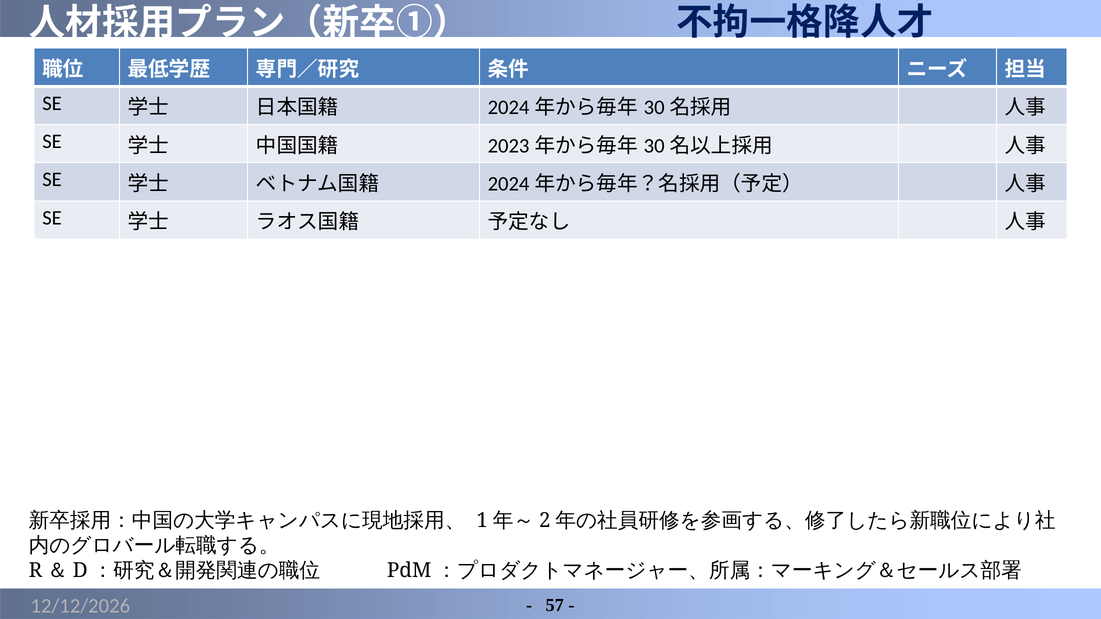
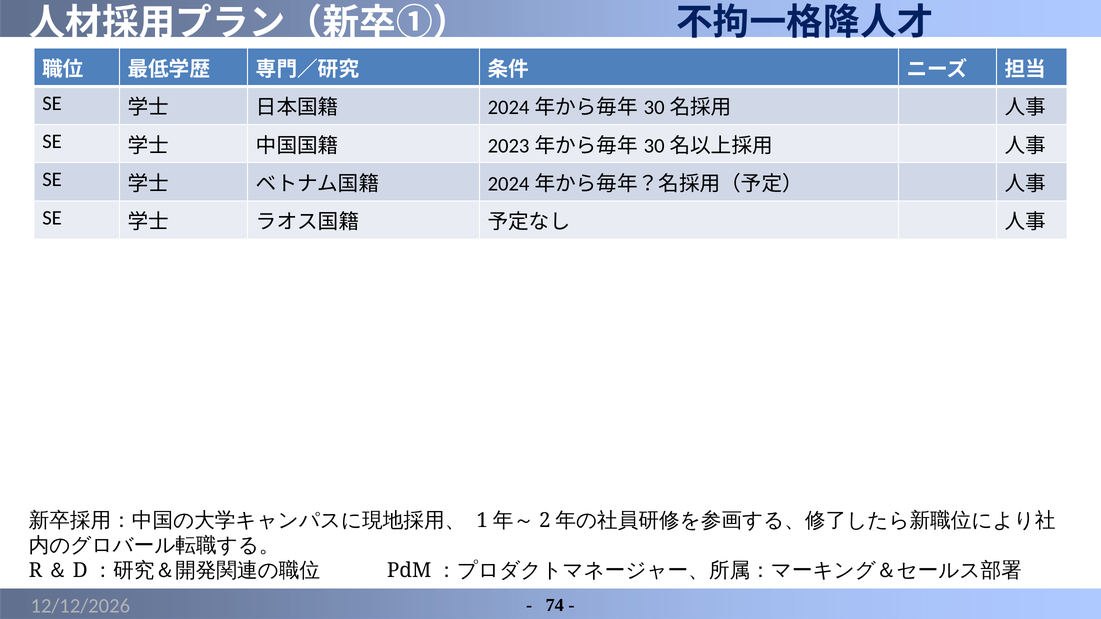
57: 57 -> 74 (555, 605)
